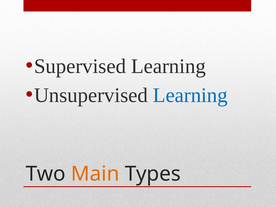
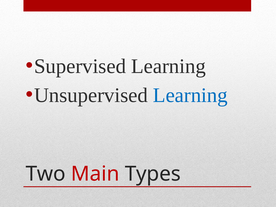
Main colour: orange -> red (95, 174)
